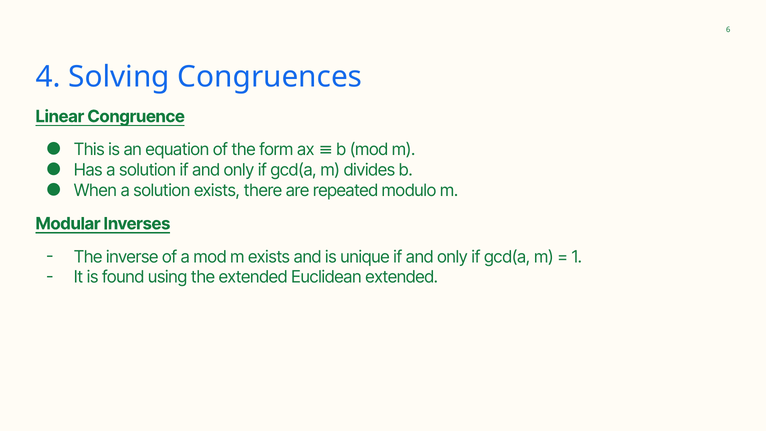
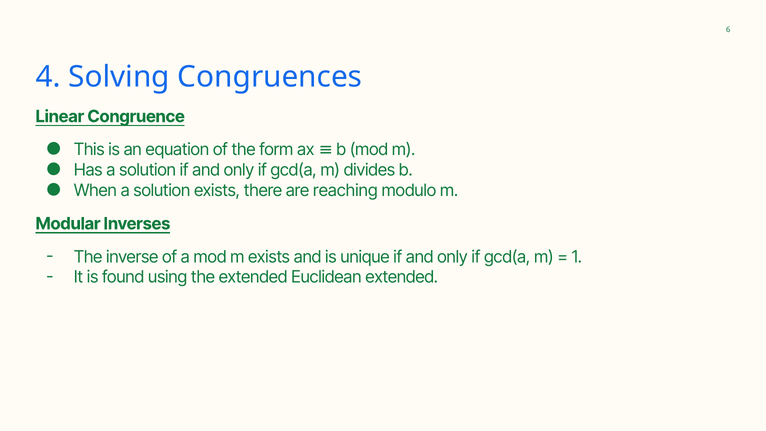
repeated: repeated -> reaching (345, 191)
